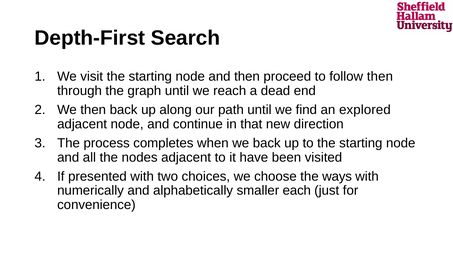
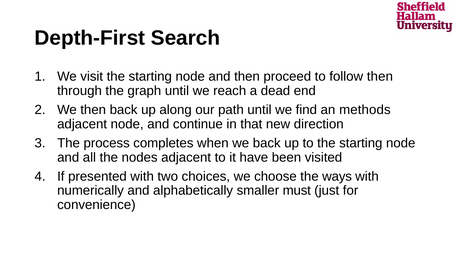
explored: explored -> methods (365, 110)
each: each -> must (297, 190)
